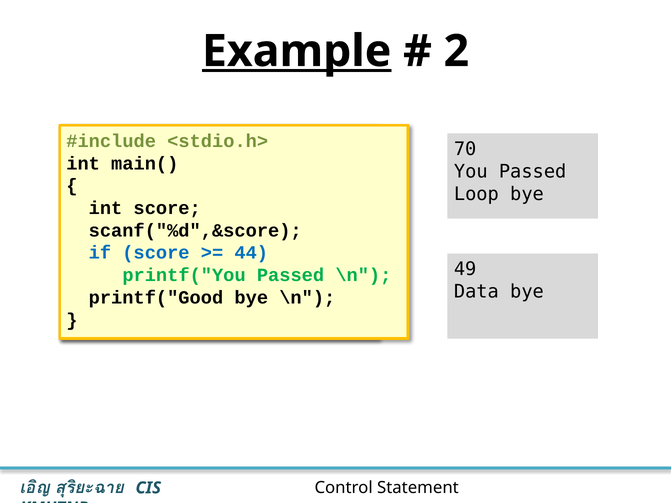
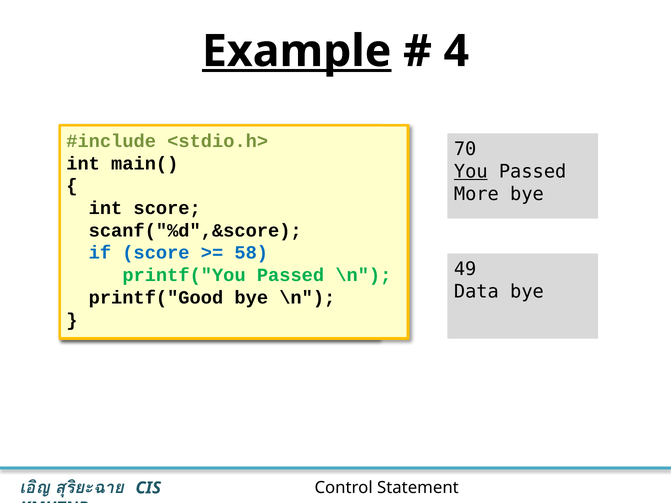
2: 2 -> 4 (456, 51)
You underline: none -> present (471, 172)
Loop: Loop -> More (476, 194)
44: 44 -> 58 (251, 253)
